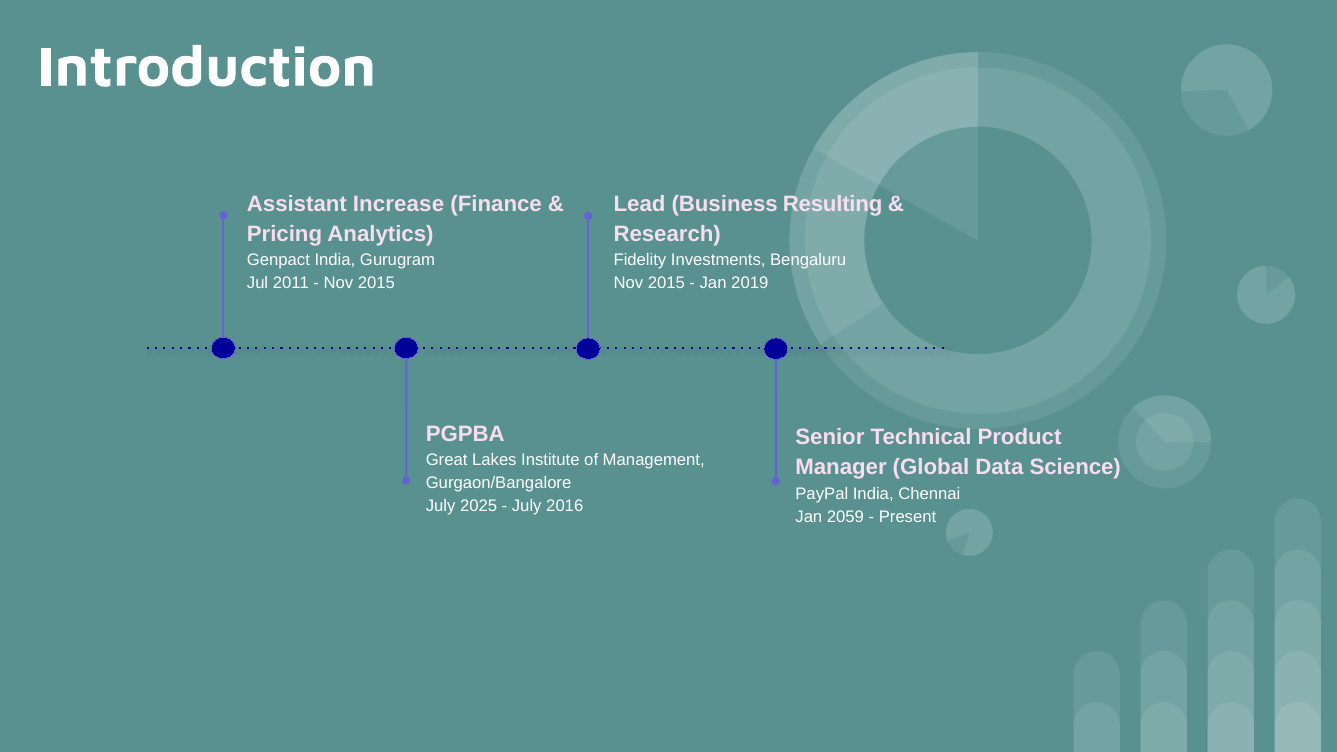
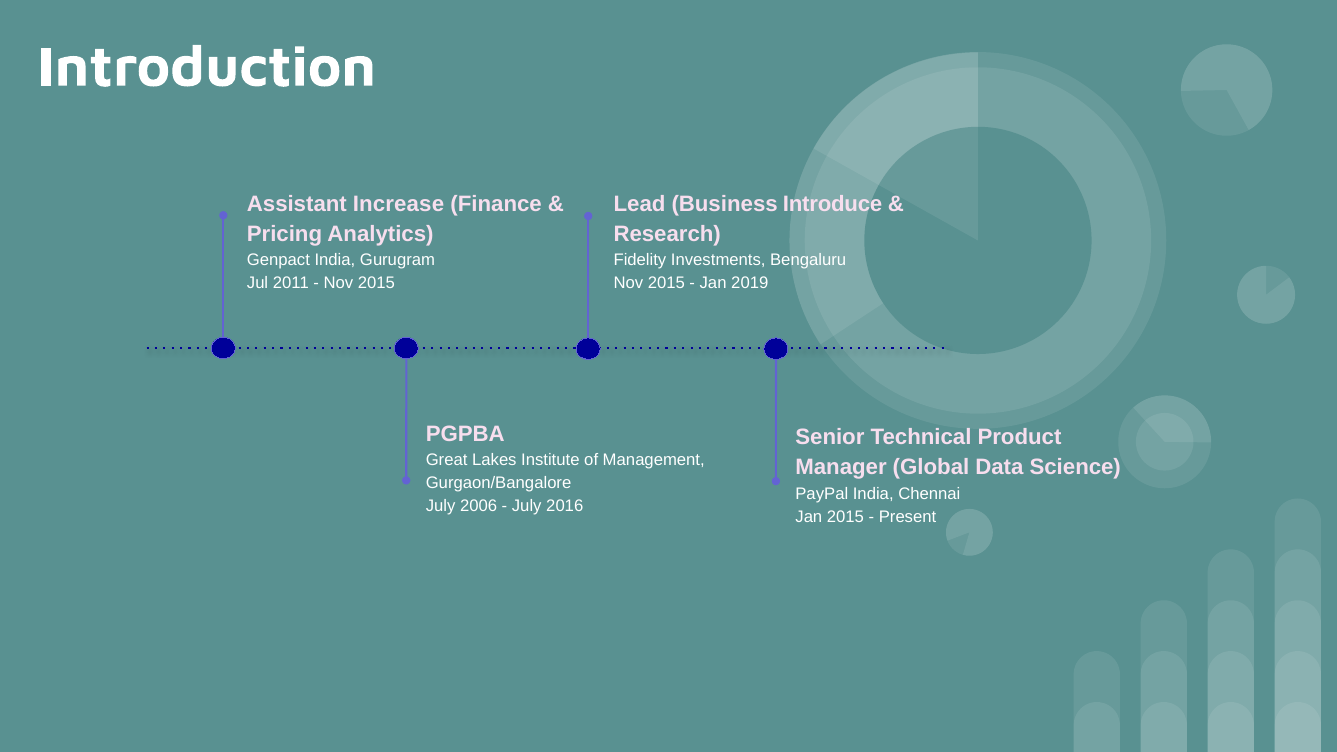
Resulting: Resulting -> Introduce (833, 204)
2025: 2025 -> 2006 (479, 506)
Jan 2059: 2059 -> 2015 (845, 517)
